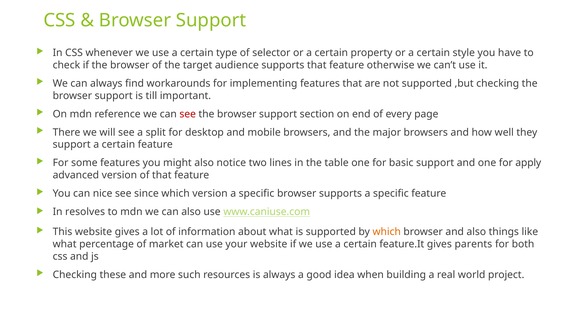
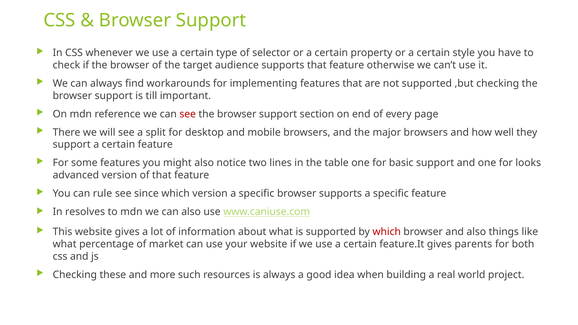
apply: apply -> looks (528, 163)
nice: nice -> rule (103, 194)
which colour: orange -> red (387, 232)
